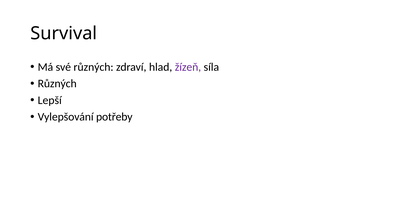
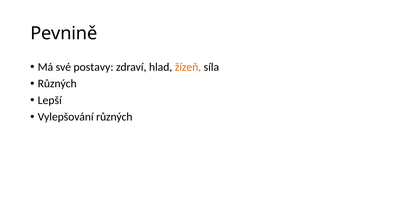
Survival: Survival -> Pevnině (64, 33)
své různých: různých -> postavy (93, 67)
žízeň colour: purple -> orange (188, 67)
Vylepšování potřeby: potřeby -> různých (114, 117)
